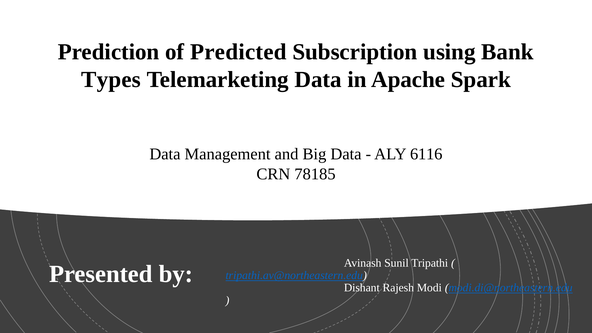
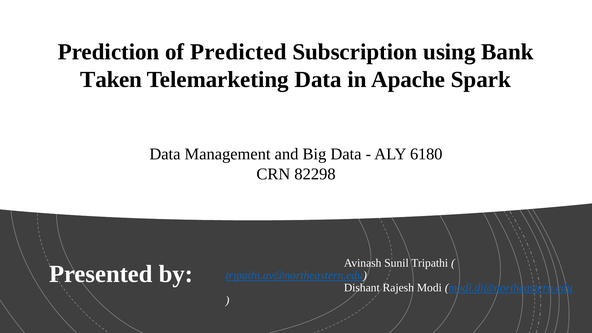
Types: Types -> Taken (111, 80)
6116: 6116 -> 6180 (426, 154)
78185: 78185 -> 82298 (315, 174)
